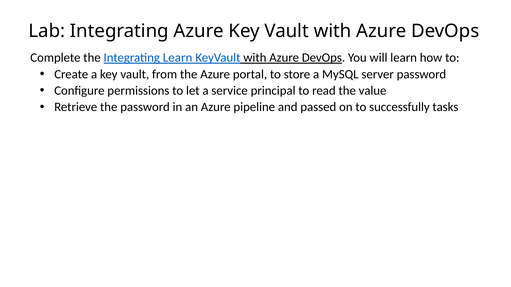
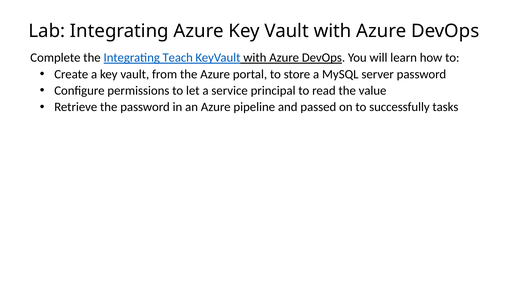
Integrating Learn: Learn -> Teach (178, 58)
